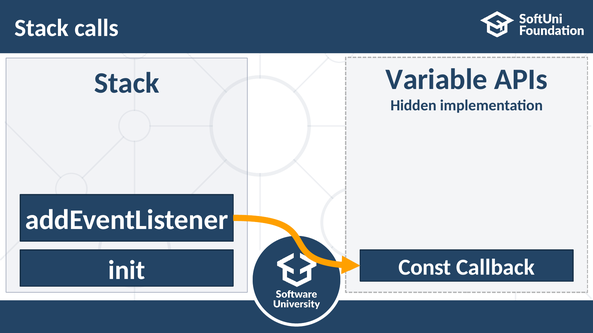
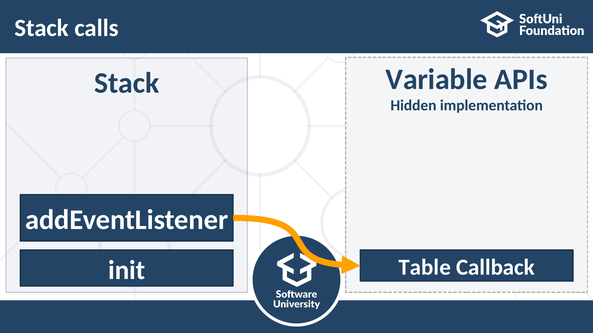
Const: Const -> Table (425, 268)
